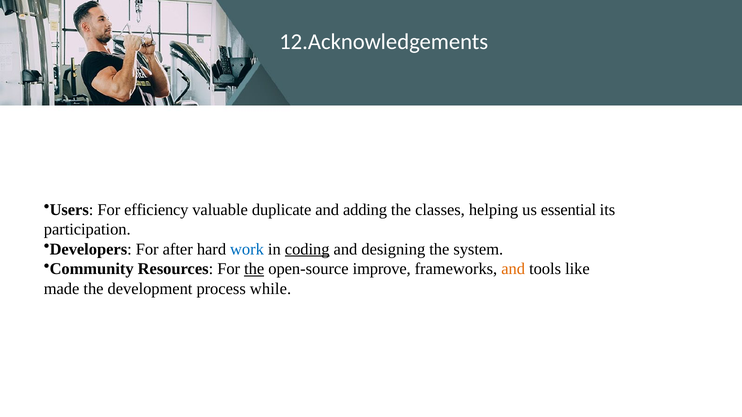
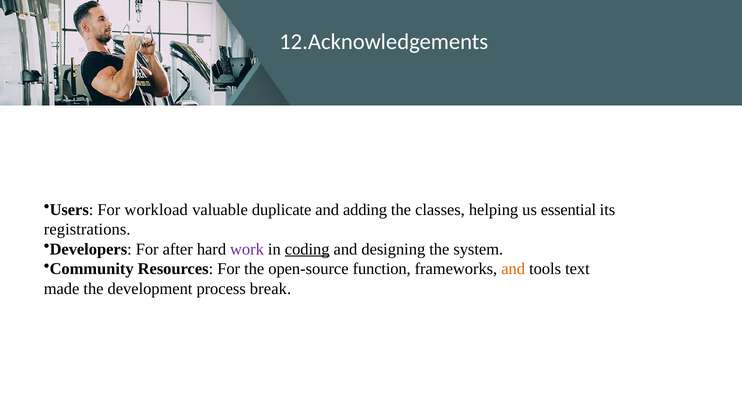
efficiency: efficiency -> workload (156, 210)
participation: participation -> registrations (87, 230)
work colour: blue -> purple (247, 249)
the underline: present -> none (254, 269)
improve: improve -> function (382, 269)
like: like -> text (577, 269)
while: while -> break (271, 289)
